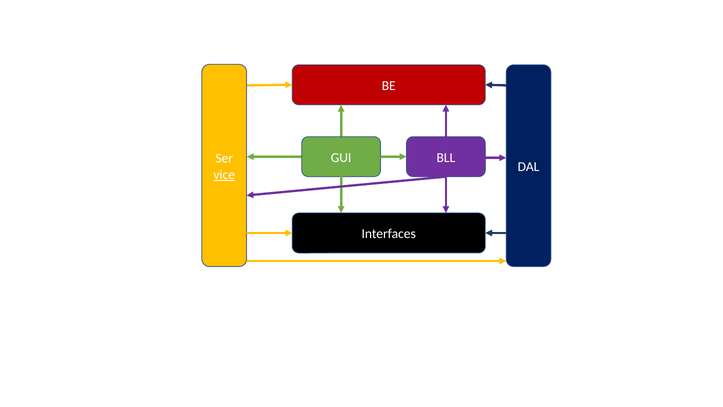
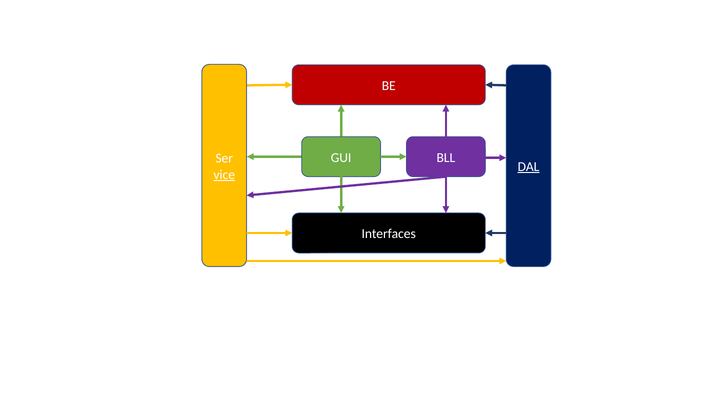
DAL underline: none -> present (529, 167)
